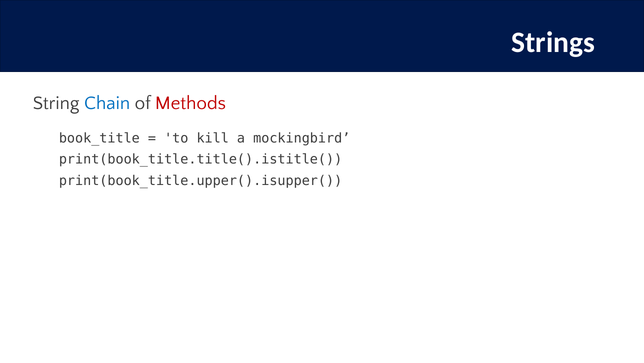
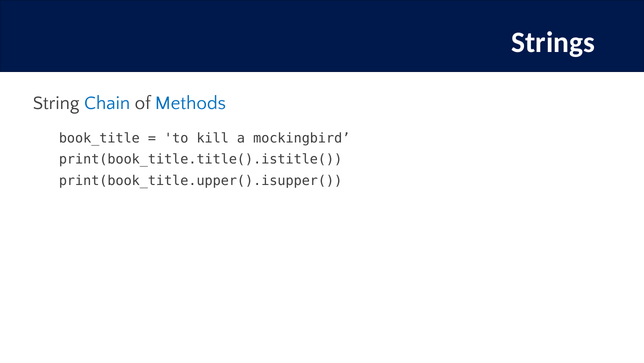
Methods colour: red -> blue (190, 103)
